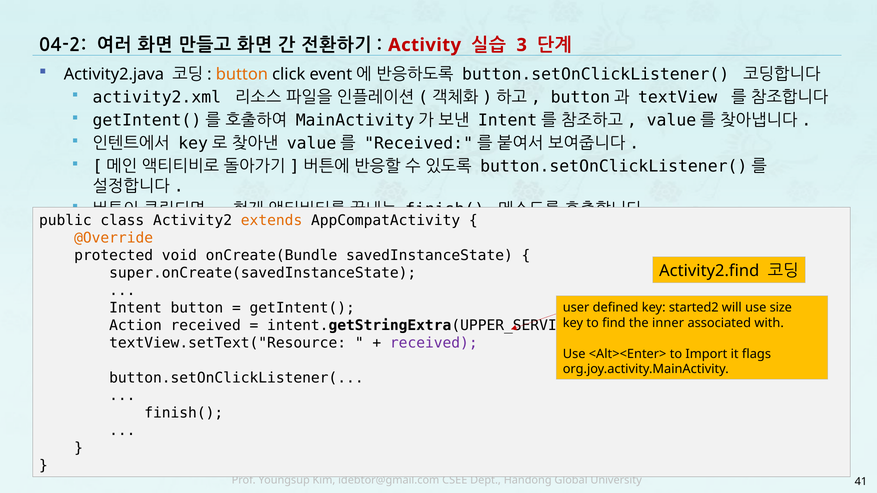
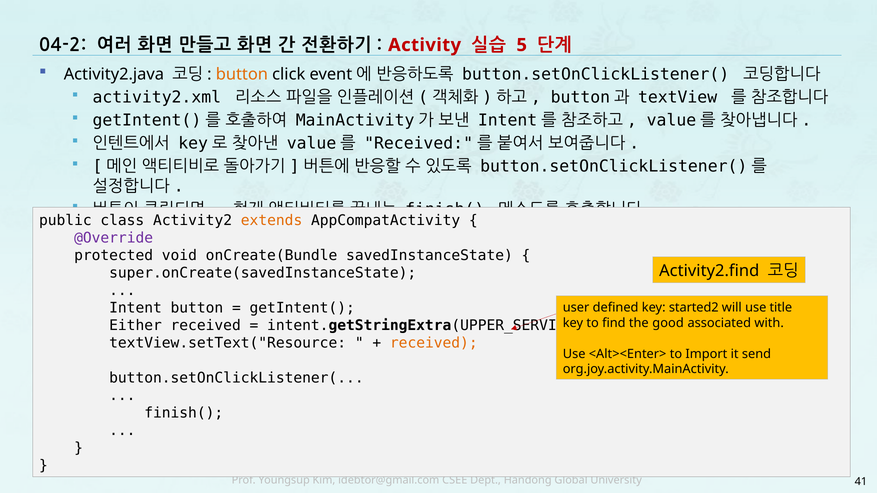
3: 3 -> 5 (522, 45)
@Override colour: orange -> purple (114, 238)
size: size -> title (781, 308)
Action: Action -> Either (136, 326)
inner: inner -> good (668, 323)
received colour: purple -> orange (434, 343)
flags: flags -> send (757, 354)
